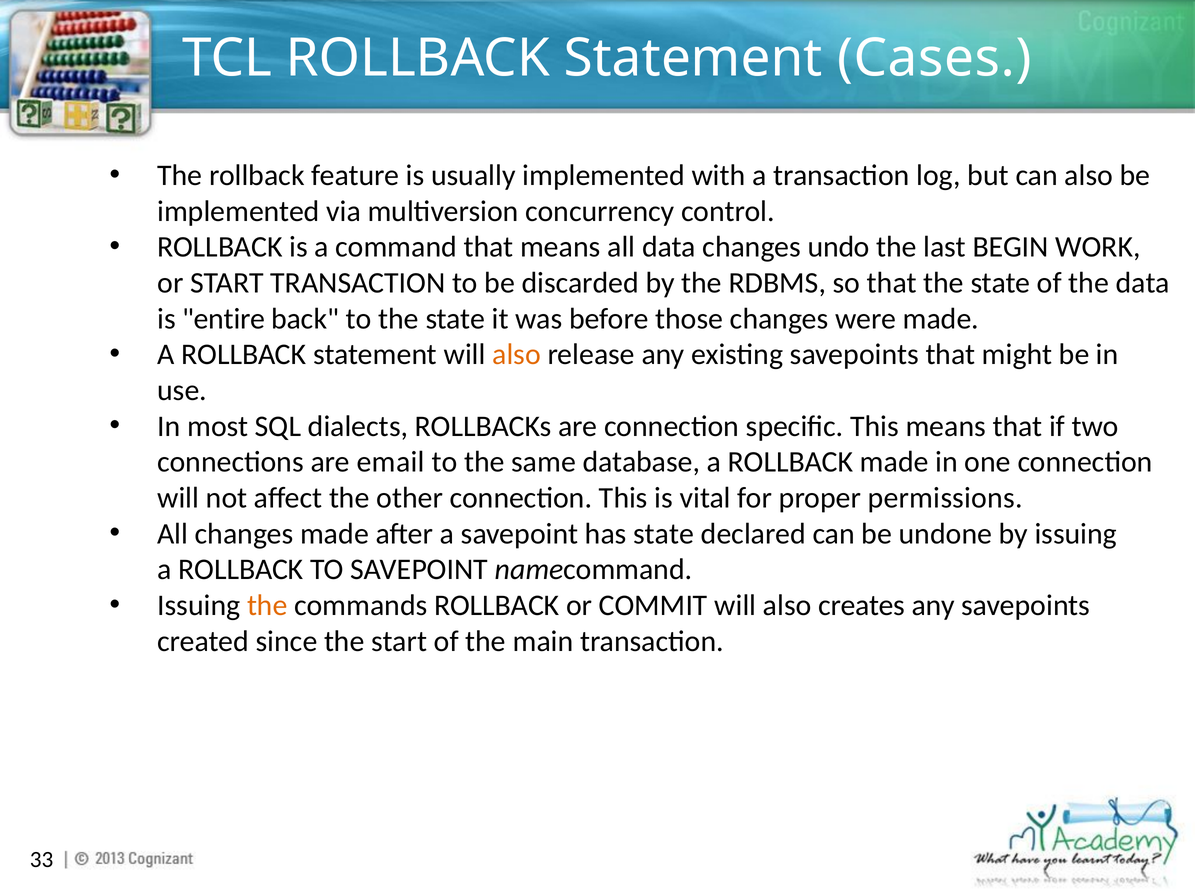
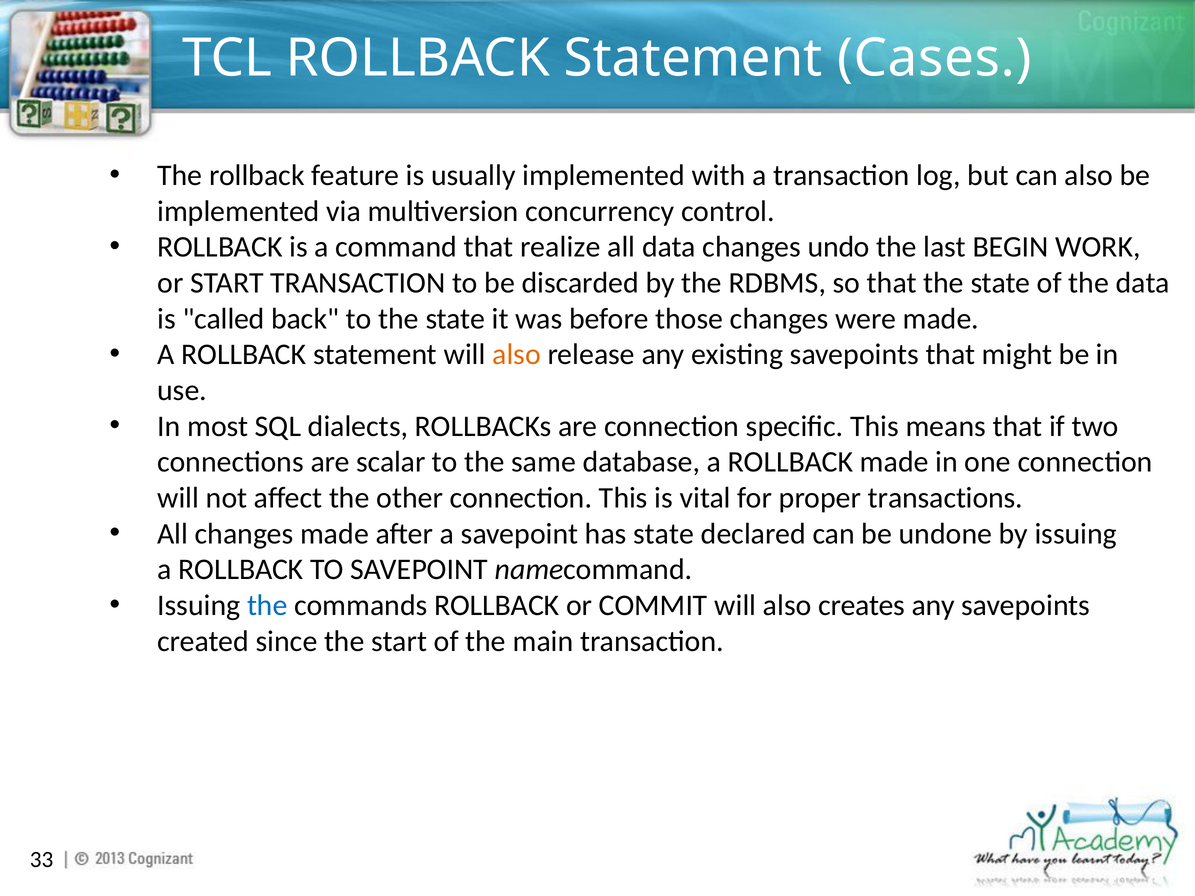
that means: means -> realize (560, 247)
entire: entire -> called (224, 319)
email: email -> scalar (391, 462)
permissions: permissions -> transactions (945, 498)
the colour: orange -> blue (267, 606)
